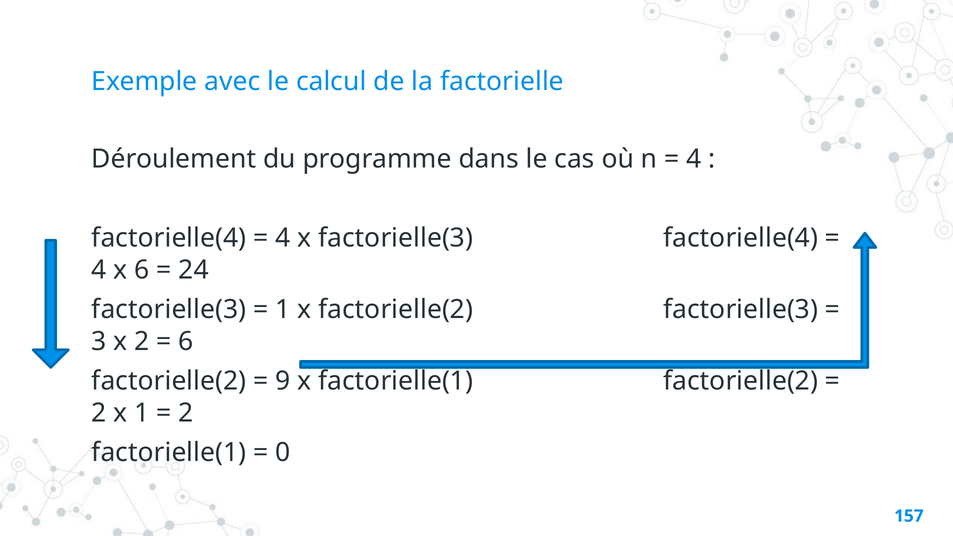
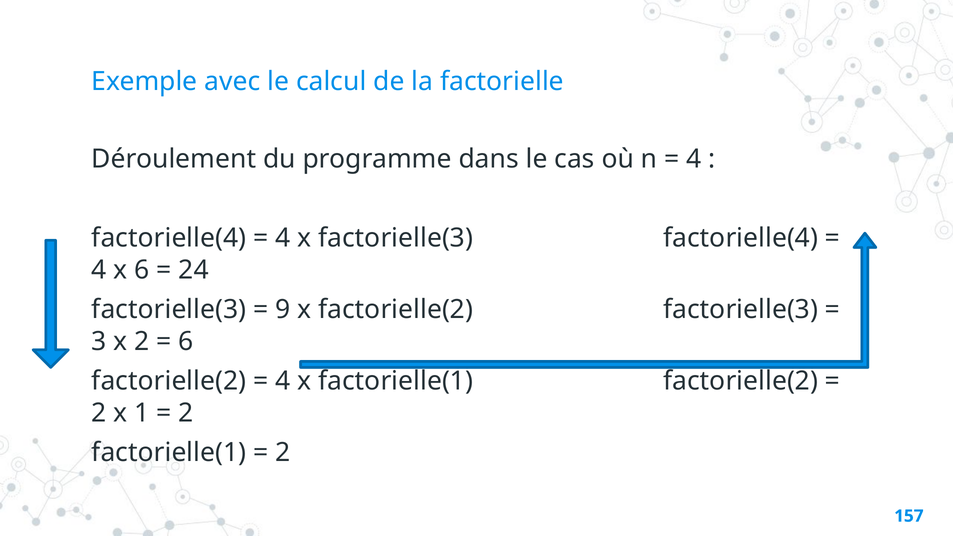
1: 1 -> 9 (283, 310)
9: 9 -> 4 (283, 381)
0: 0 -> 2 (283, 453)
